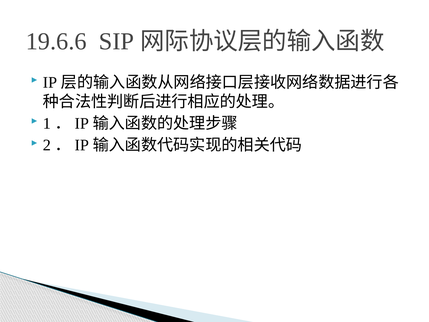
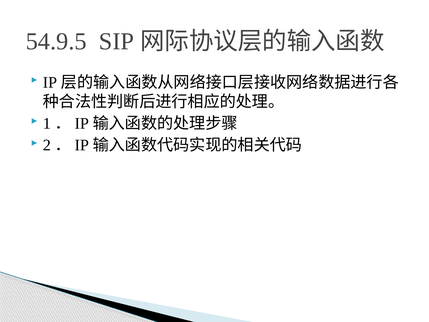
19.6.6: 19.6.6 -> 54.9.5 (56, 41)
